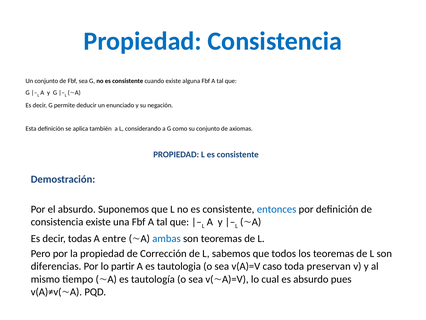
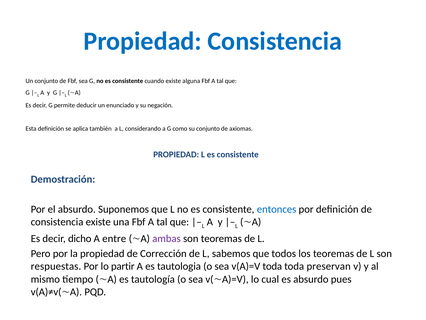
todas: todas -> dicho (80, 238)
ambas colour: blue -> purple (167, 238)
diferencias: diferencias -> respuestas (56, 266)
v(A)=V caso: caso -> toda (272, 266)
